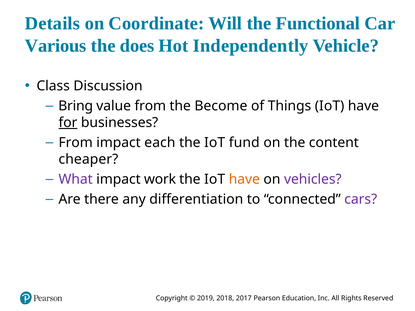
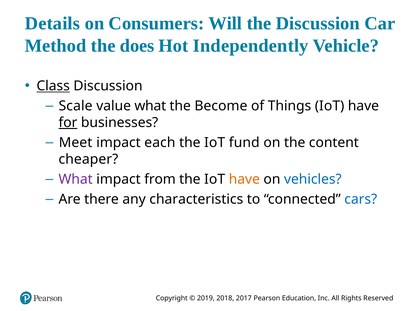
Coordinate: Coordinate -> Consumers (156, 23)
the Functional: Functional -> Discussion (318, 23)
Various: Various -> Method (56, 46)
Class underline: none -> present (53, 86)
Bring: Bring -> Scale (76, 106)
value from: from -> what (150, 106)
From: From -> Meet (76, 143)
work: work -> from (160, 179)
vehicles colour: purple -> blue (313, 179)
differentiation: differentiation -> characteristics (196, 200)
cars colour: purple -> blue (361, 200)
